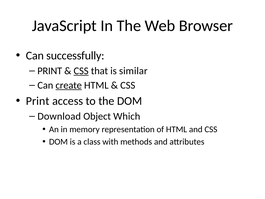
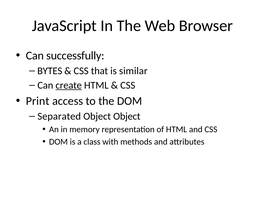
PRINT: PRINT -> BYTES (50, 71)
CSS underline: present -> none (81, 71)
Download: Download -> Separated (59, 116)
Object Which: Which -> Object (127, 116)
